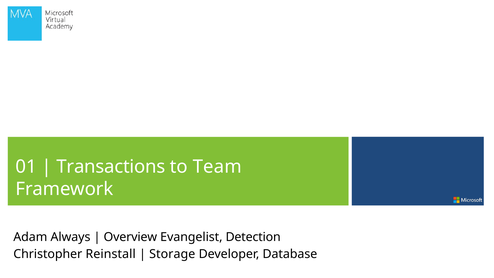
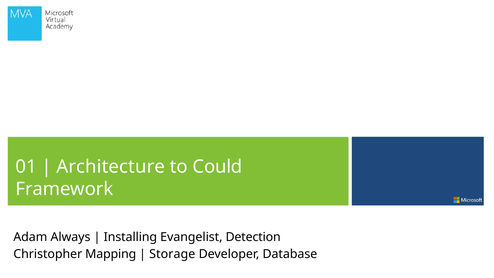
Transactions: Transactions -> Architecture (111, 167)
Team: Team -> Could (217, 167)
Overview: Overview -> Installing (130, 237)
Reinstall: Reinstall -> Mapping (111, 254)
